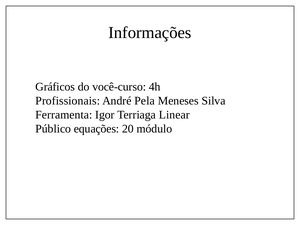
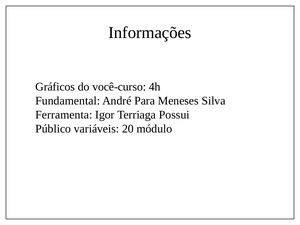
Profissionais: Profissionais -> Fundamental (68, 101)
Pela: Pela -> Para (145, 101)
Linear: Linear -> Possui (174, 115)
equações: equações -> variáveis (97, 129)
